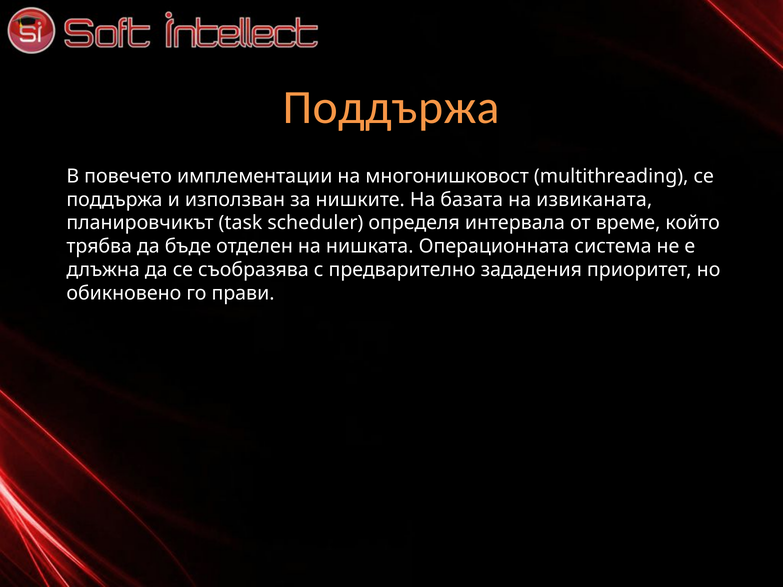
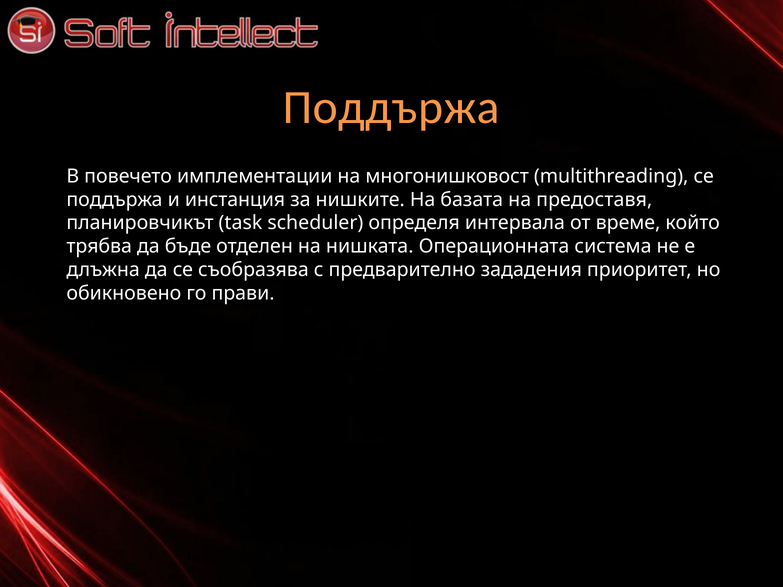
използван: използван -> инстанция (235, 200)
извиканата: извиканата -> предоставя (594, 200)
